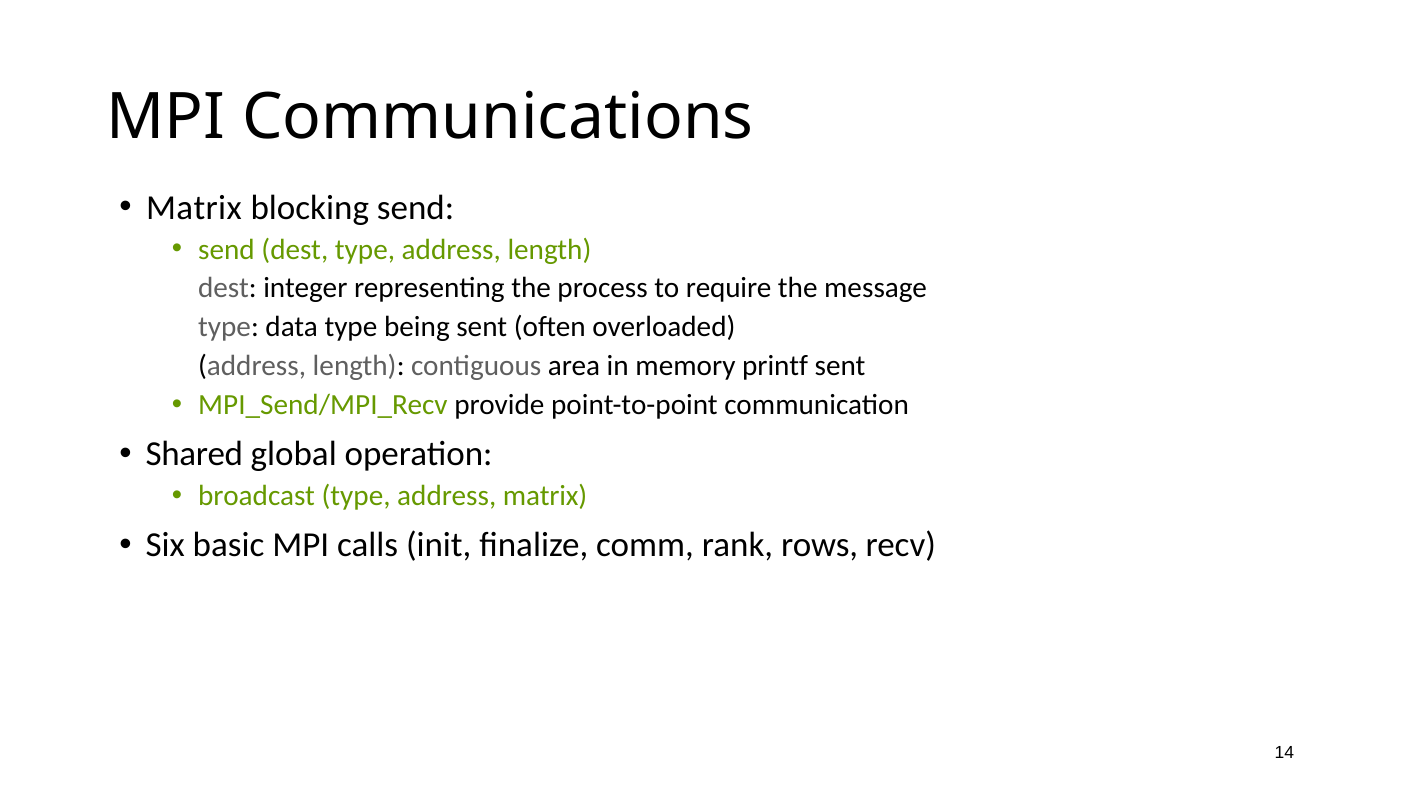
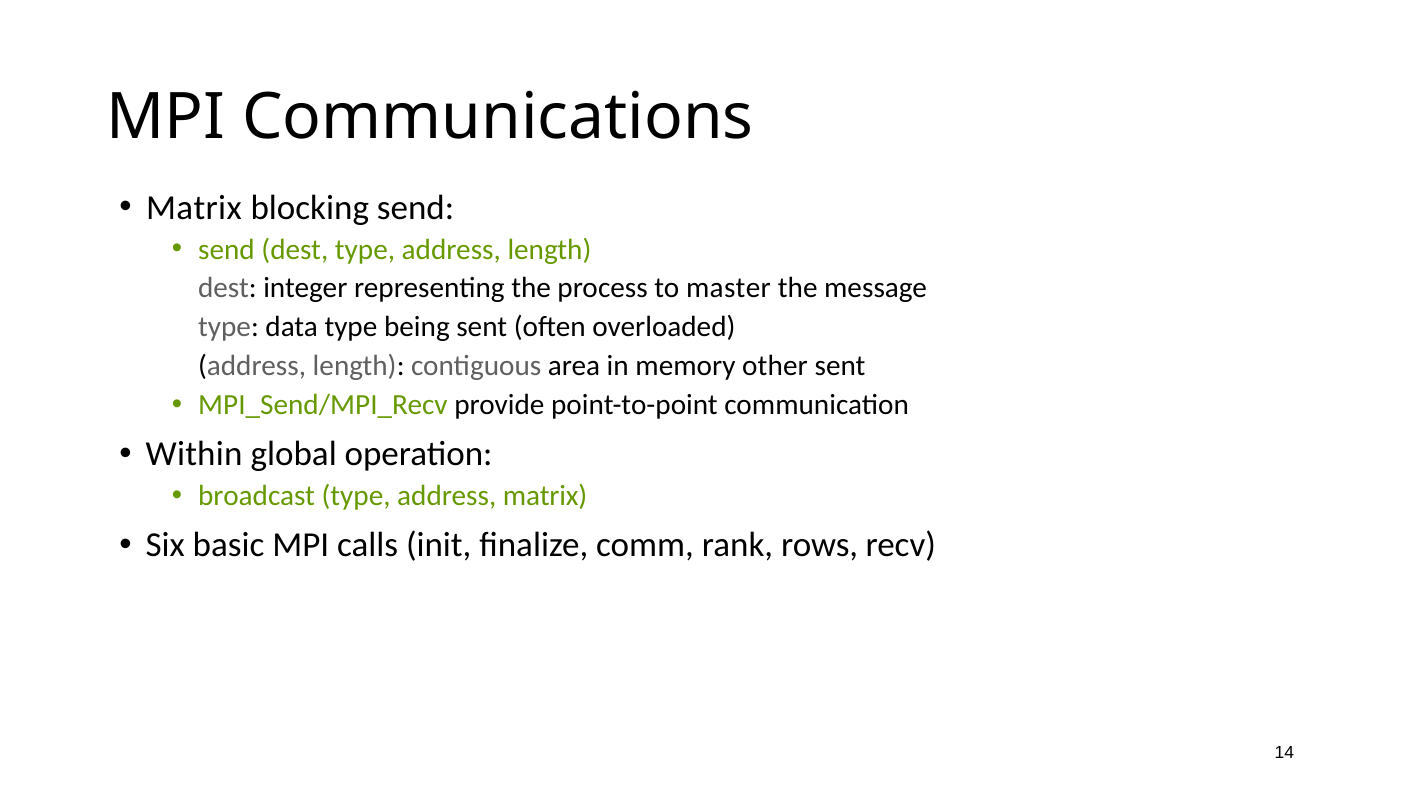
require: require -> master (728, 288)
printf: printf -> other (775, 366)
Shared: Shared -> Within (194, 454)
